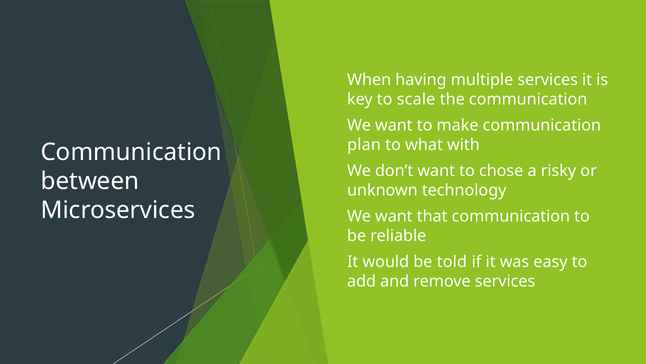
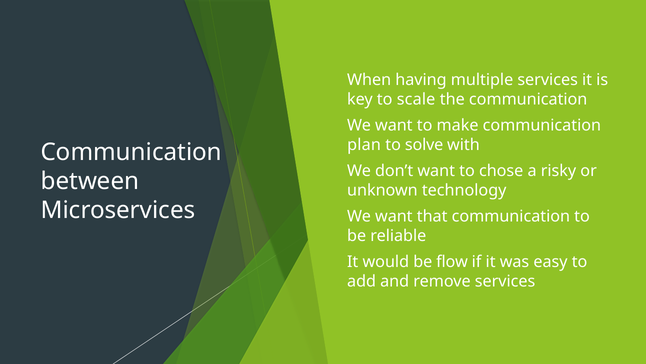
what: what -> solve (424, 145)
told: told -> flow (452, 262)
